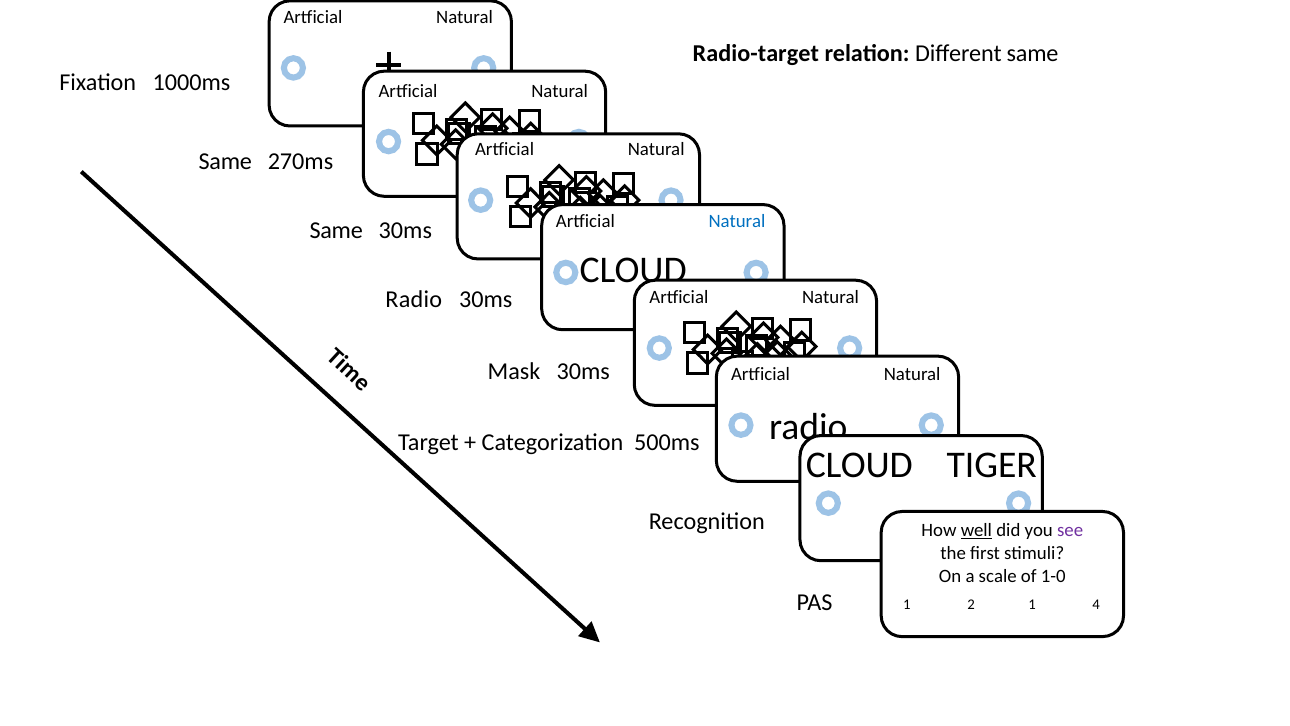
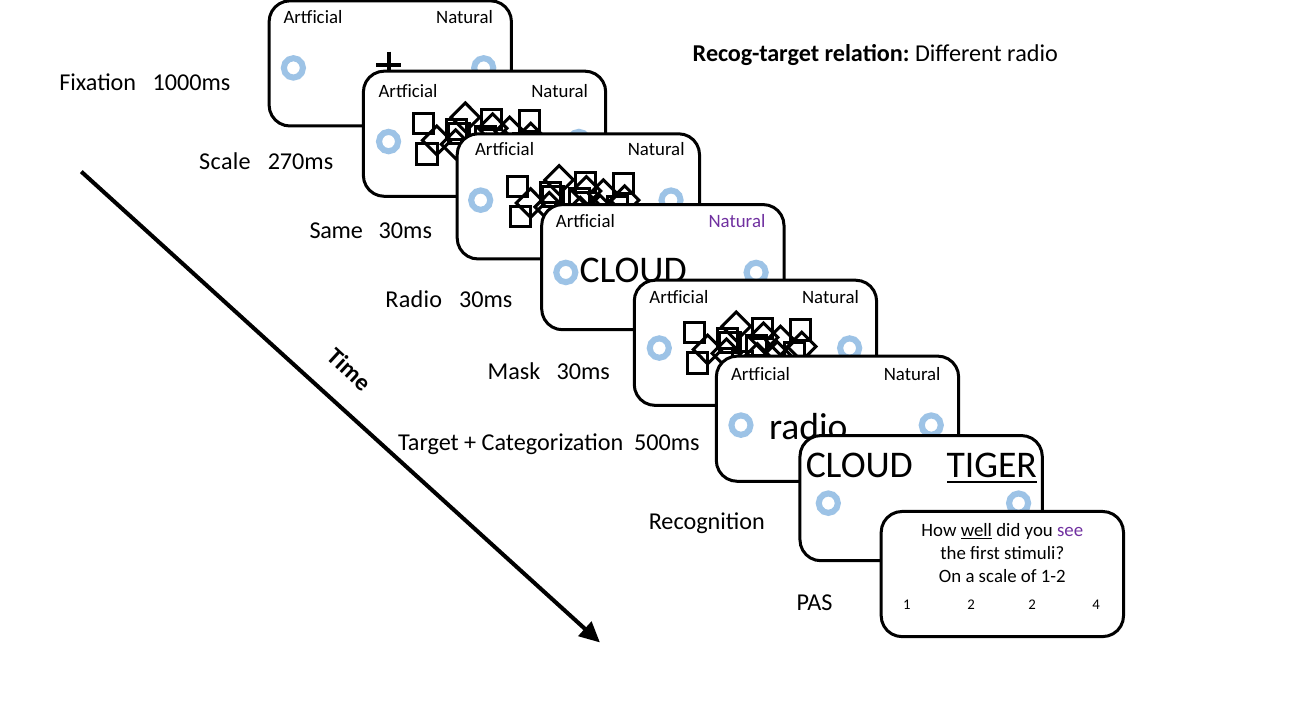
Radio-target: Radio-target -> Recog-target (756, 53)
Different same: same -> radio (1032, 53)
Same: Same -> Scale (225, 161)
Natural colour: blue -> purple (737, 222)
TIGER underline: none -> present (992, 465)
1-0: 1-0 -> 1-2 (1053, 576)
2 1: 1 -> 2 (1032, 604)
